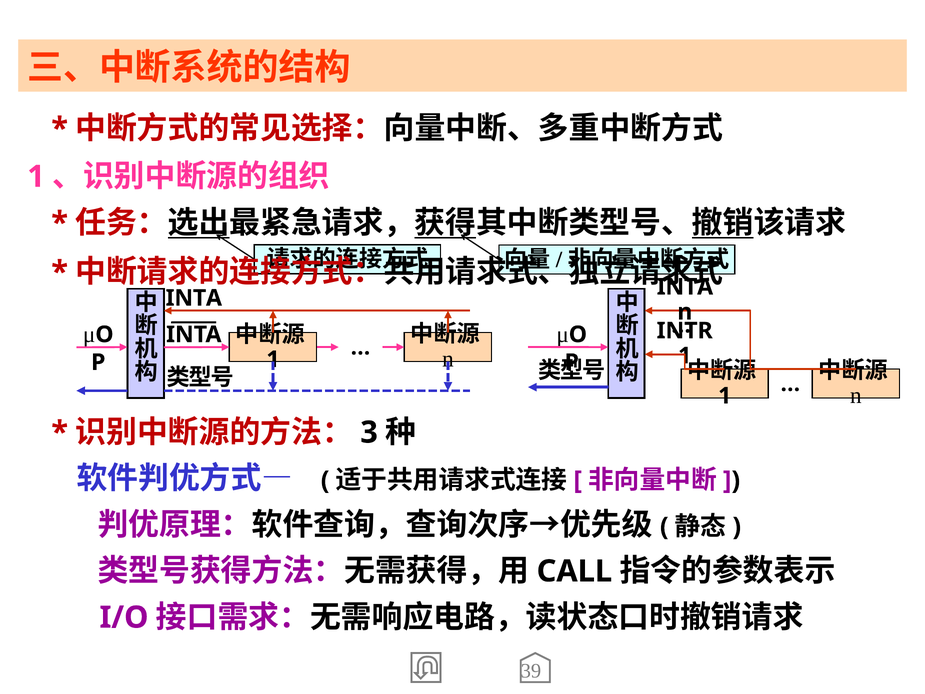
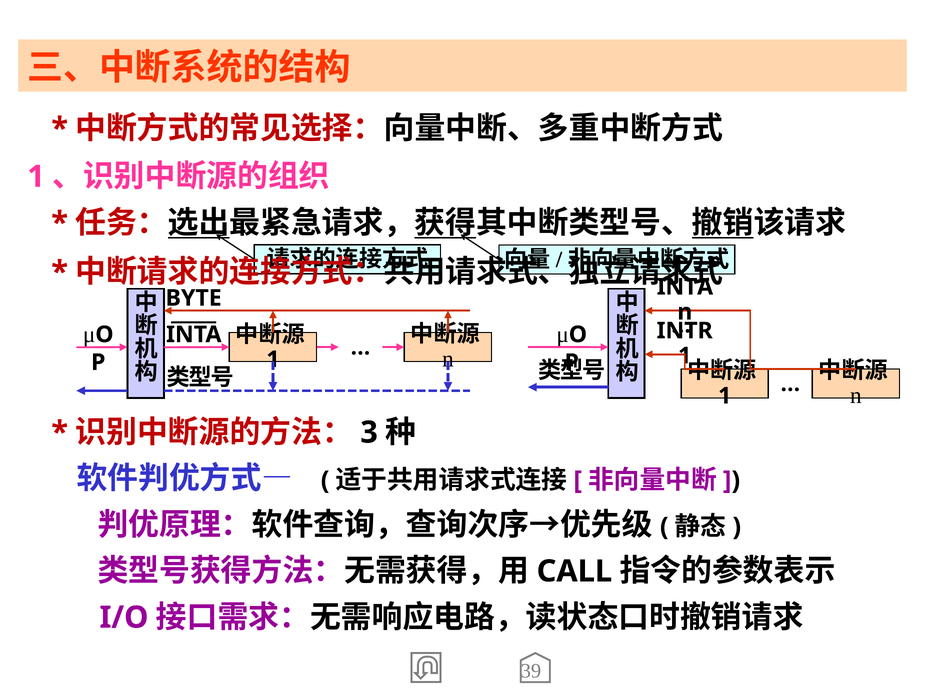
INTA: INTA -> BYTE (194, 298)
